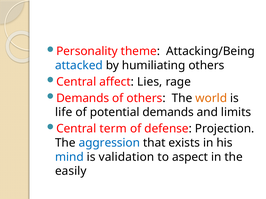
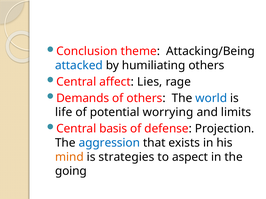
Personality: Personality -> Conclusion (87, 51)
world colour: orange -> blue (211, 98)
potential demands: demands -> worrying (168, 113)
term: term -> basis (113, 129)
mind colour: blue -> orange (69, 157)
validation: validation -> strategies (126, 157)
easily: easily -> going (71, 172)
